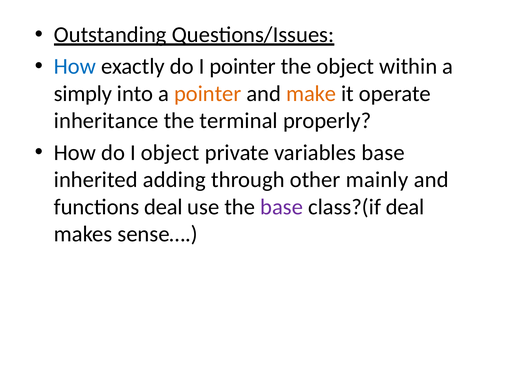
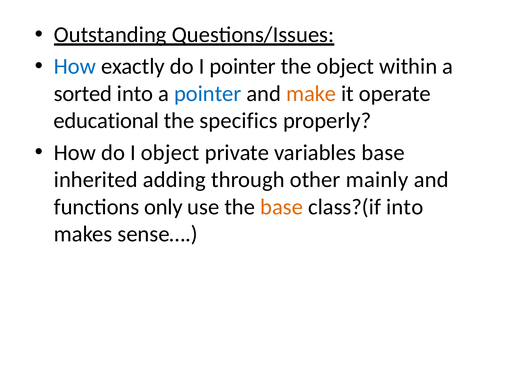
simply: simply -> sorted (83, 94)
pointer colour: orange -> blue (208, 94)
inheritance: inheritance -> educational (106, 121)
terminal: terminal -> specifics (239, 121)
functions deal: deal -> only (163, 207)
base colour: purple -> orange (282, 207)
class?(if deal: deal -> into (405, 207)
